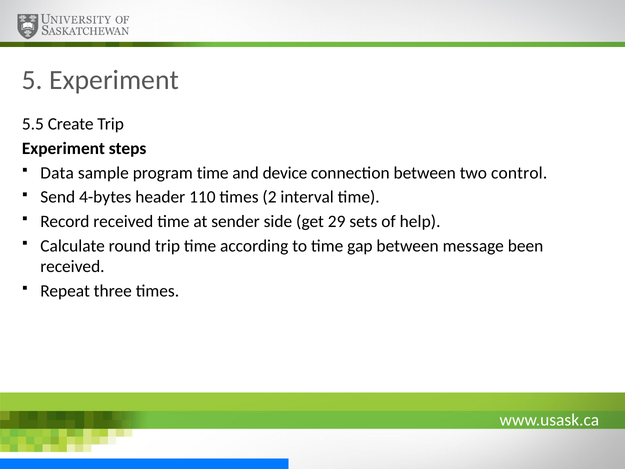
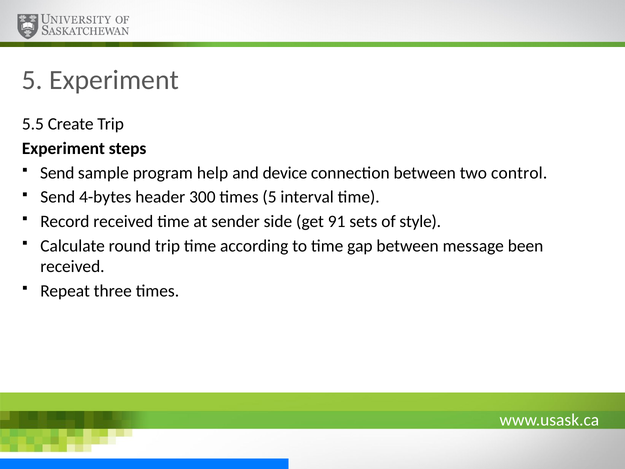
Data: Data -> Send (57, 173)
program time: time -> help (213, 173)
110: 110 -> 300 (202, 197)
times 2: 2 -> 5 (270, 197)
29: 29 -> 91 (337, 221)
help: help -> style (420, 221)
